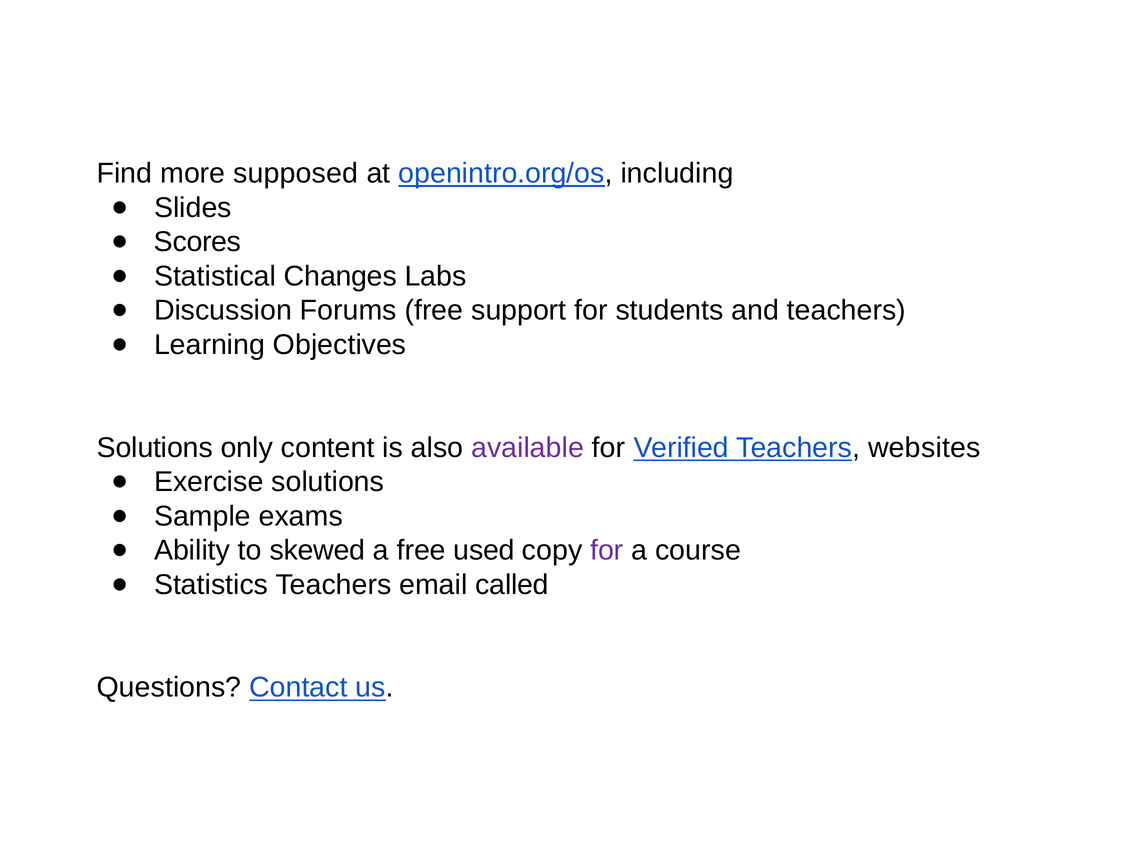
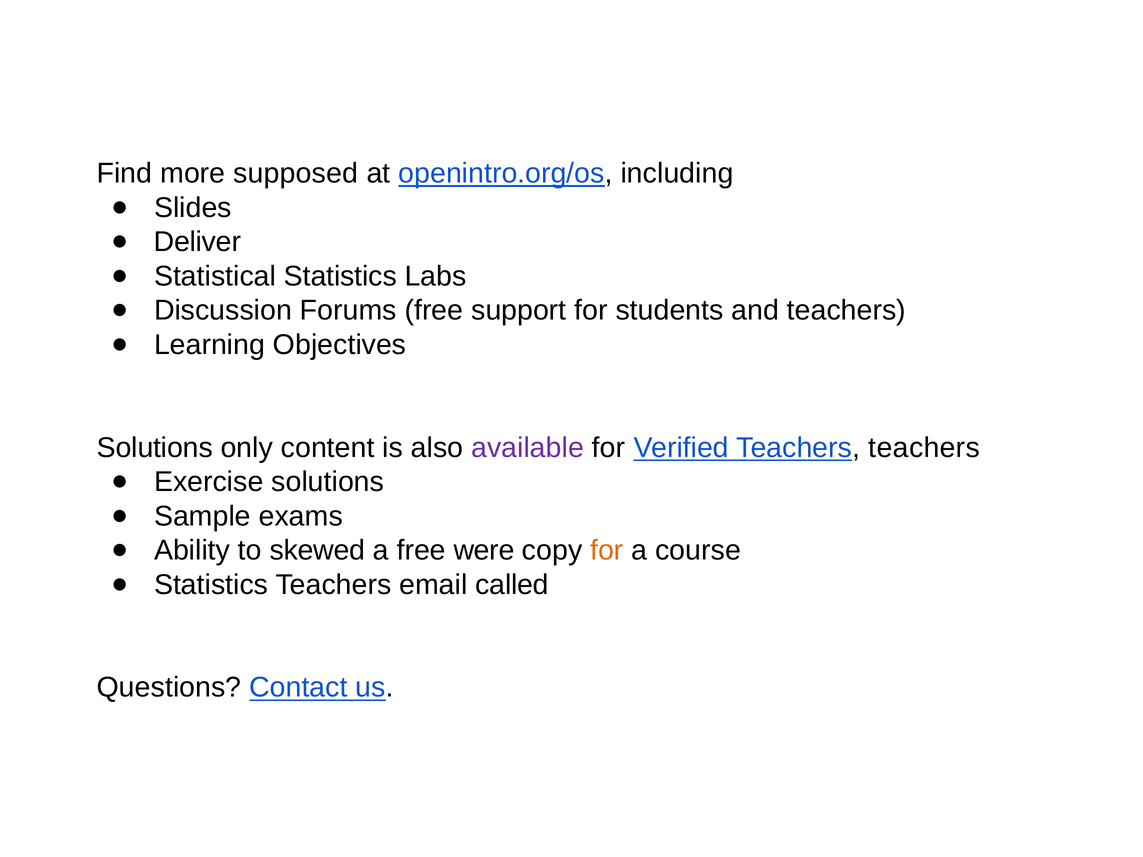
Scores: Scores -> Deliver (198, 242)
Statistical Changes: Changes -> Statistics (340, 276)
Teachers websites: websites -> teachers (924, 448)
used: used -> were (484, 551)
for colour: purple -> orange (607, 551)
